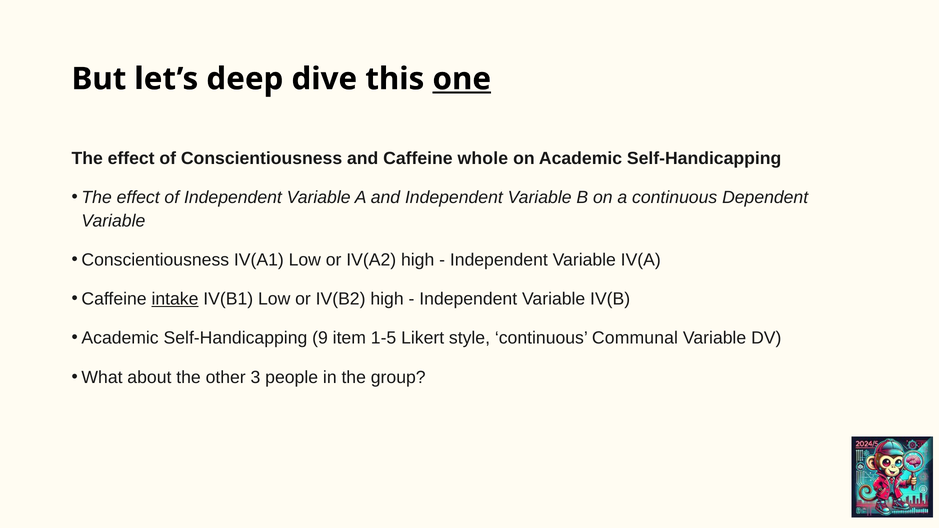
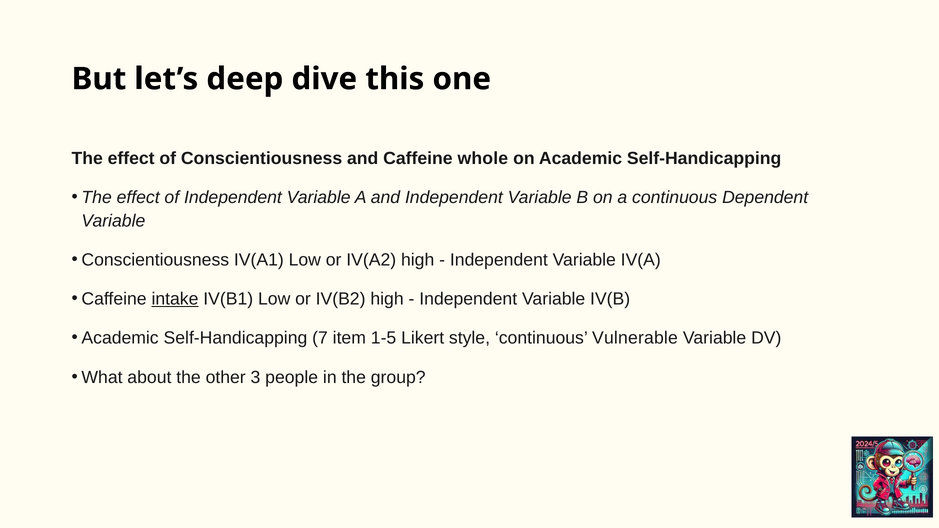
one underline: present -> none (462, 79)
9: 9 -> 7 (320, 338)
Communal: Communal -> Vulnerable (635, 338)
